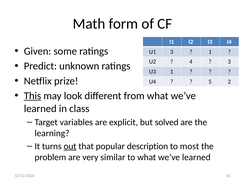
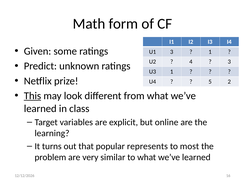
solved: solved -> online (167, 122)
out underline: present -> none (70, 146)
description: description -> represents (147, 146)
